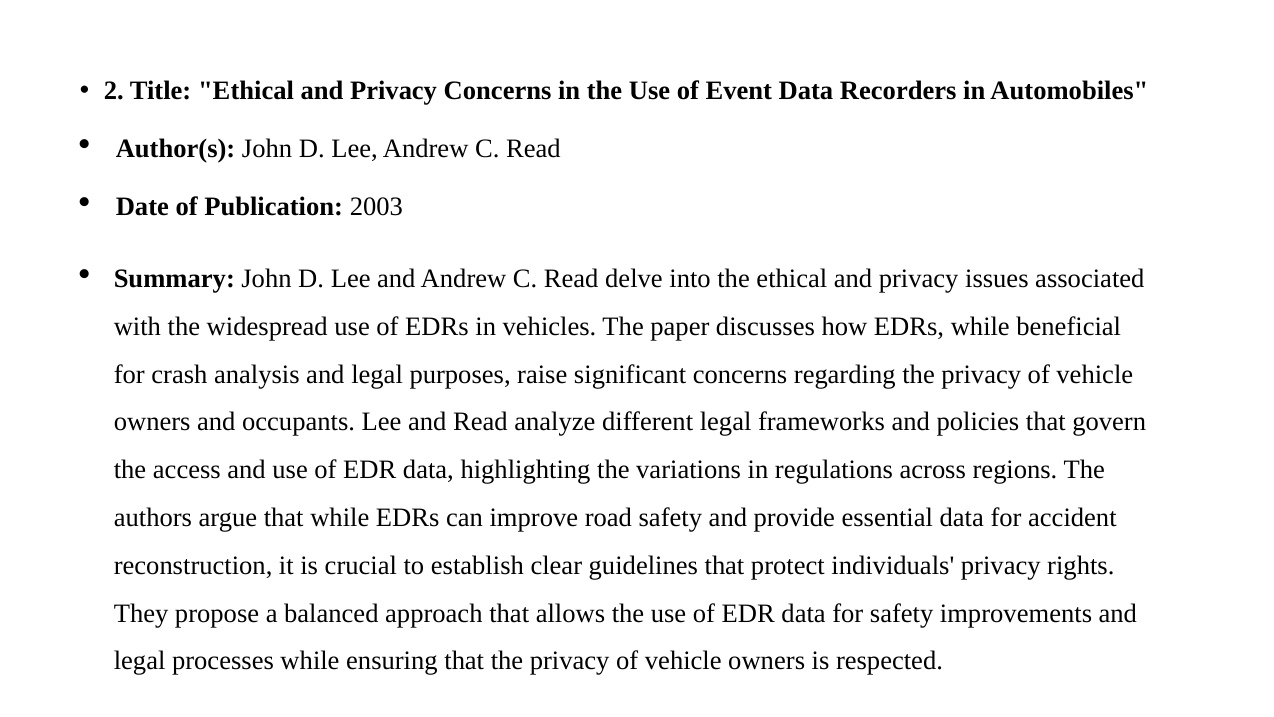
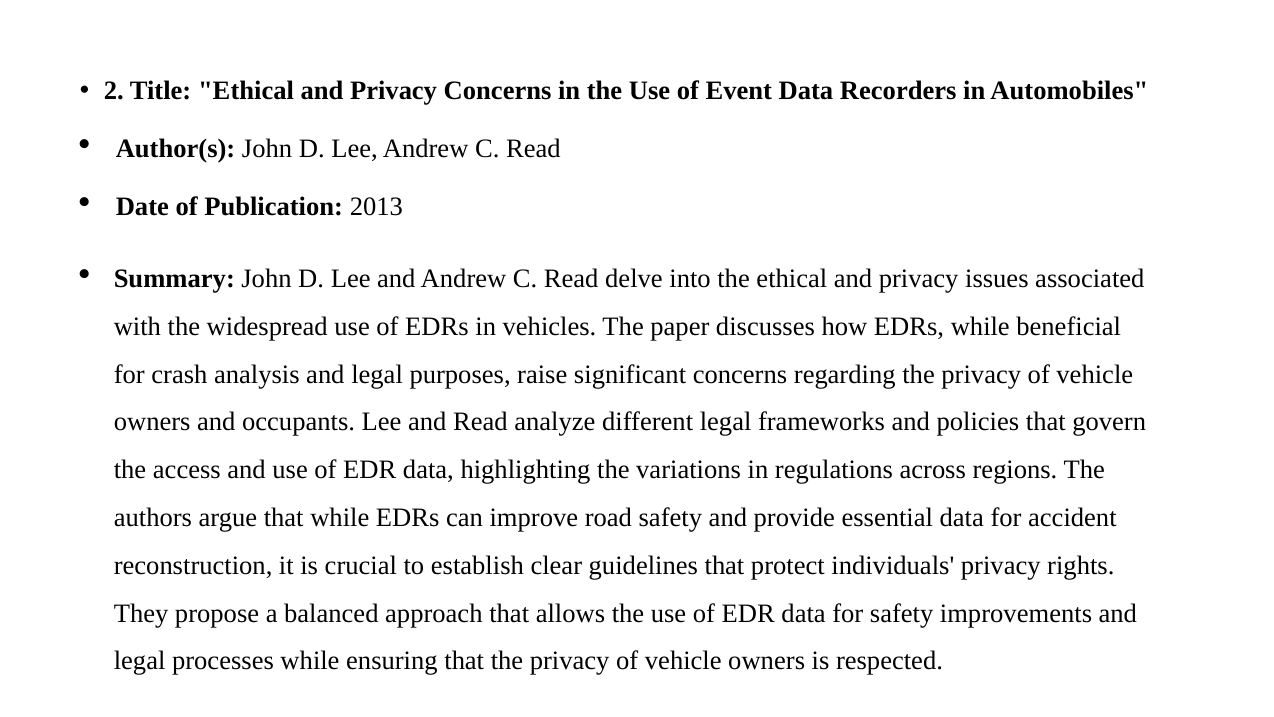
2003: 2003 -> 2013 (376, 207)
